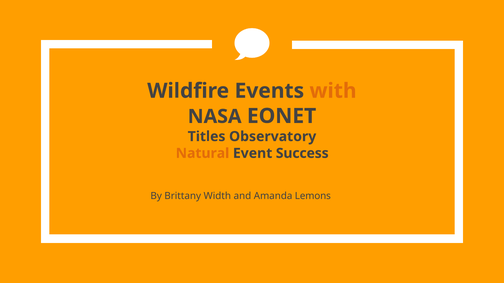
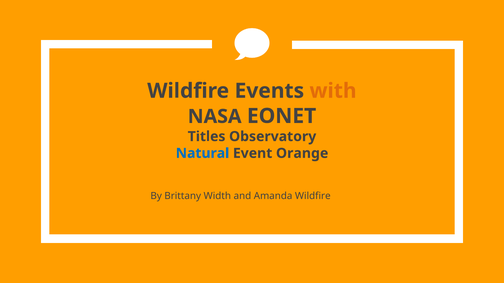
Natural colour: orange -> blue (202, 154)
Success: Success -> Orange (302, 154)
Amanda Lemons: Lemons -> Wildfire (313, 196)
